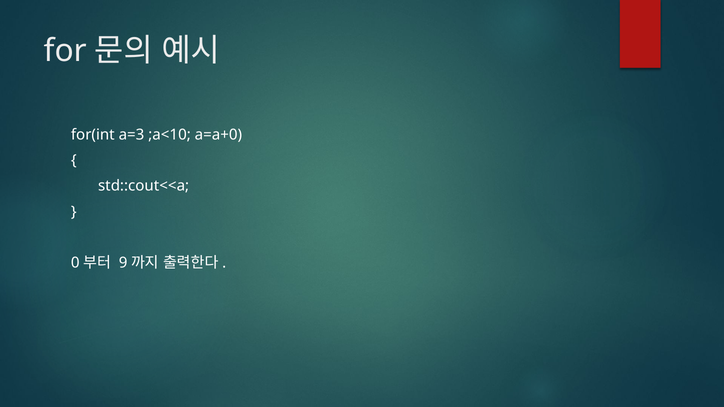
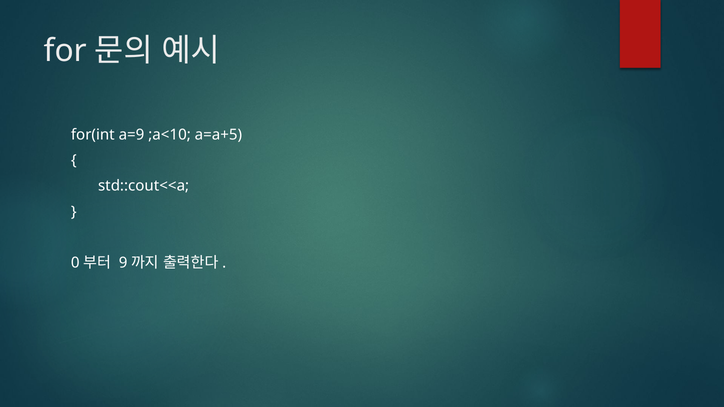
a=3: a=3 -> a=9 (132, 135)
a=a+0: a=a+0 -> a=a+5 (218, 135)
